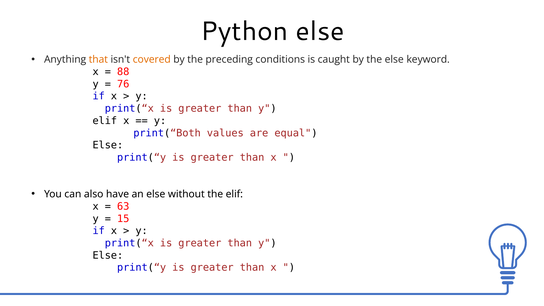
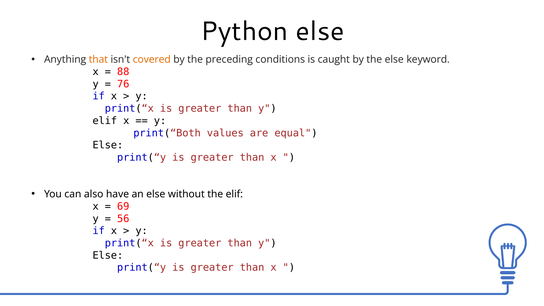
63: 63 -> 69 (123, 206)
15: 15 -> 56 (123, 219)
